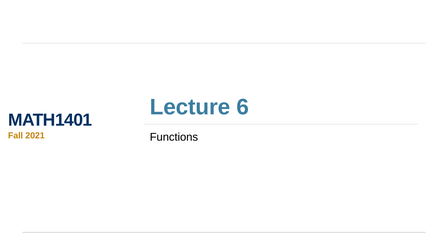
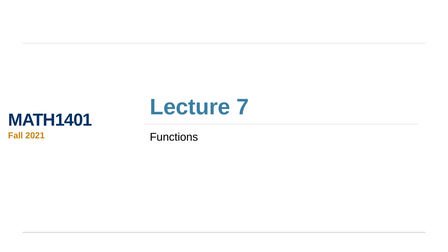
6: 6 -> 7 (243, 107)
